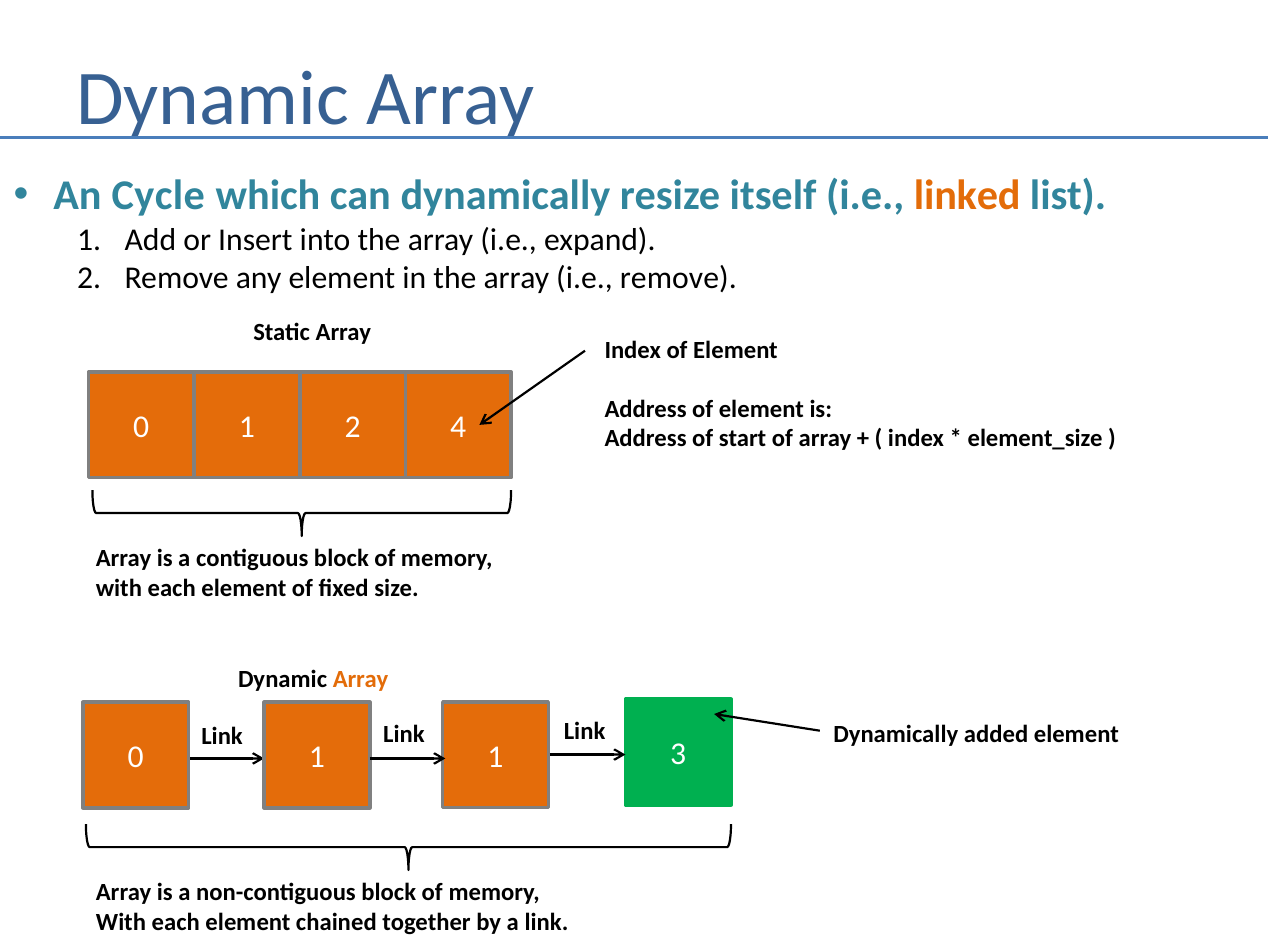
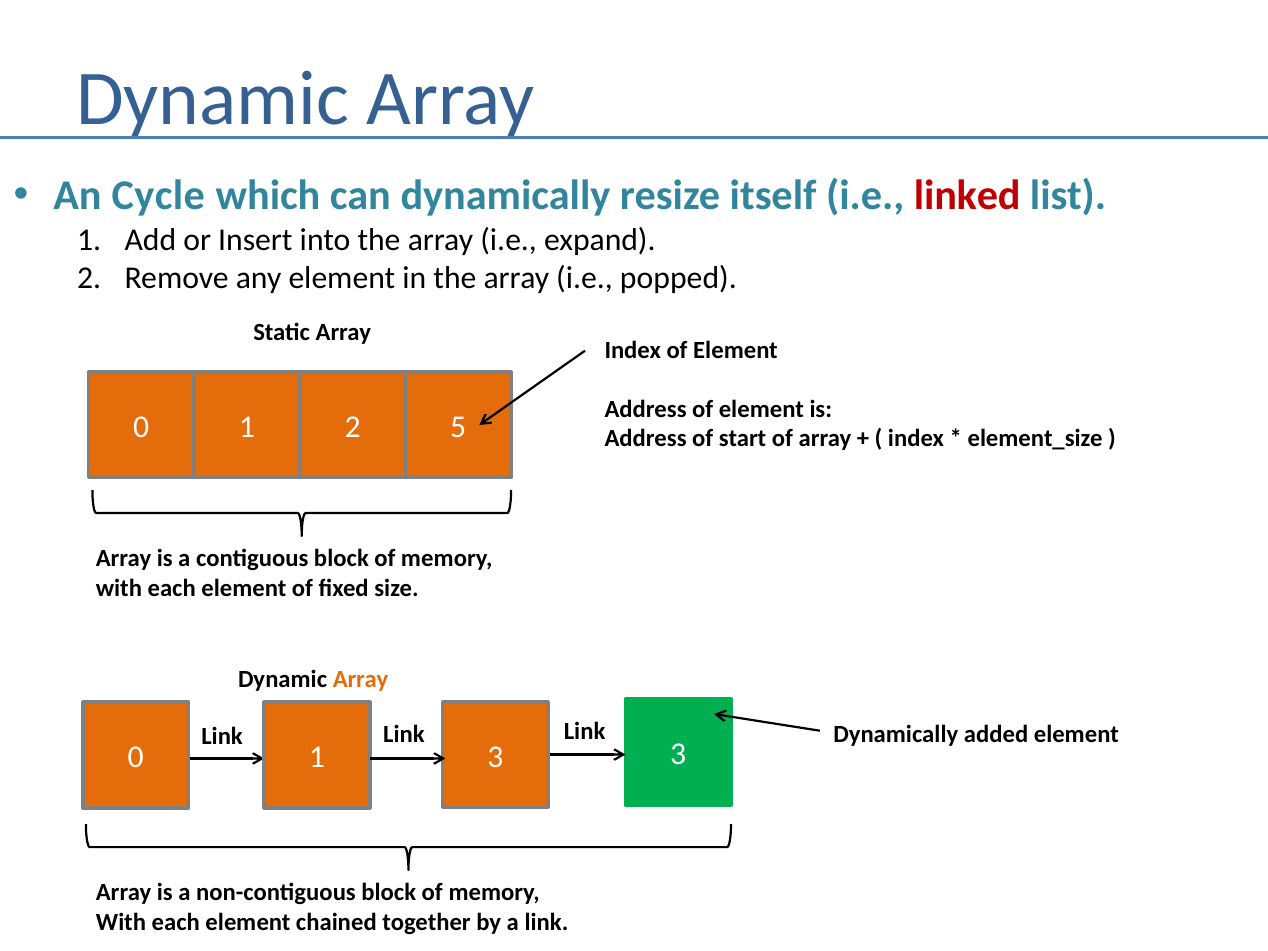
linked colour: orange -> red (967, 196)
i.e remove: remove -> popped (678, 278)
4: 4 -> 5 (458, 427)
1 1: 1 -> 3 (496, 757)
